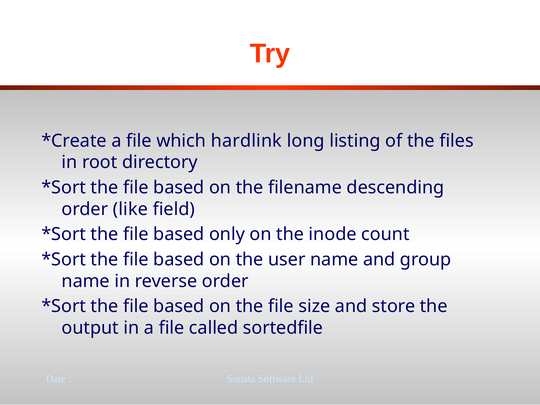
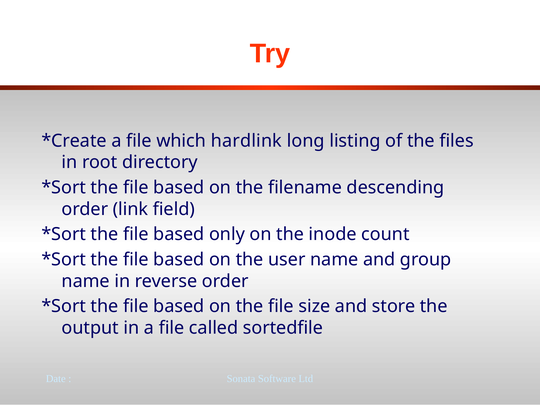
like: like -> link (131, 209)
